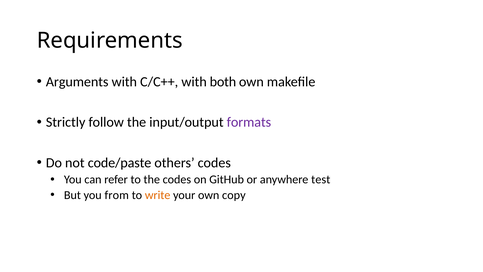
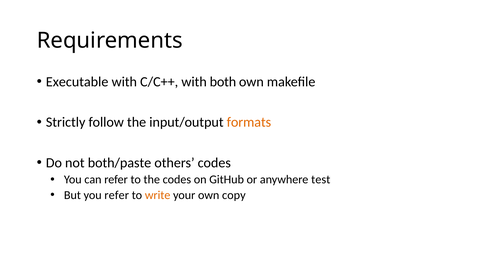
Arguments: Arguments -> Executable (77, 82)
formats colour: purple -> orange (249, 122)
code/paste: code/paste -> both/paste (119, 163)
you from: from -> refer (117, 195)
